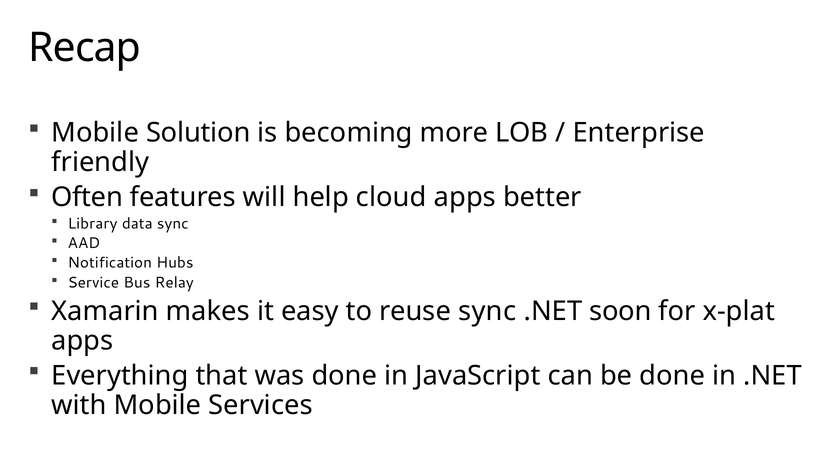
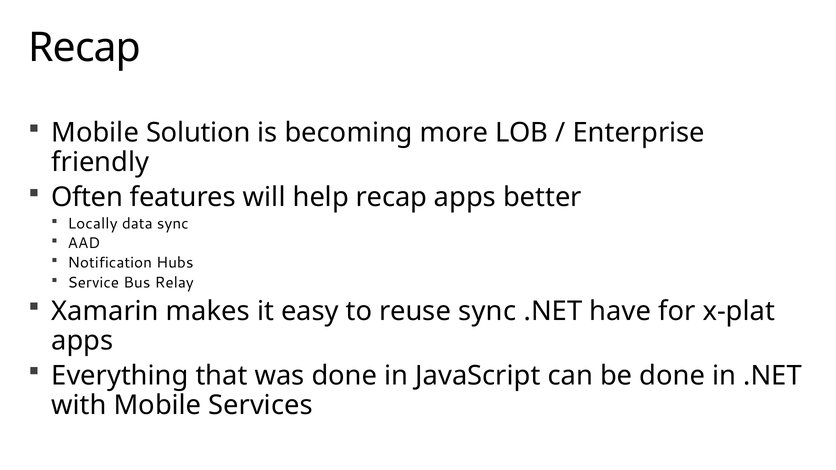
help cloud: cloud -> recap (391, 197)
Library: Library -> Locally (93, 224)
soon: soon -> have (620, 311)
